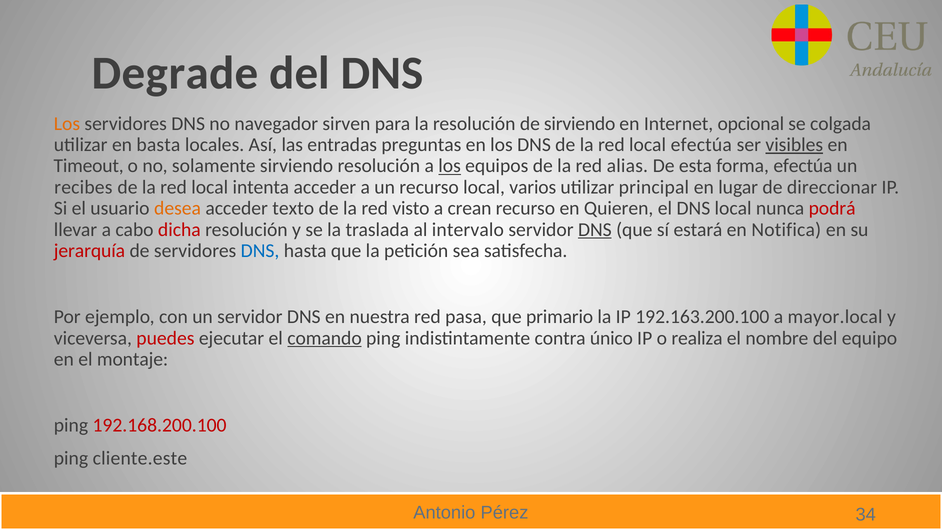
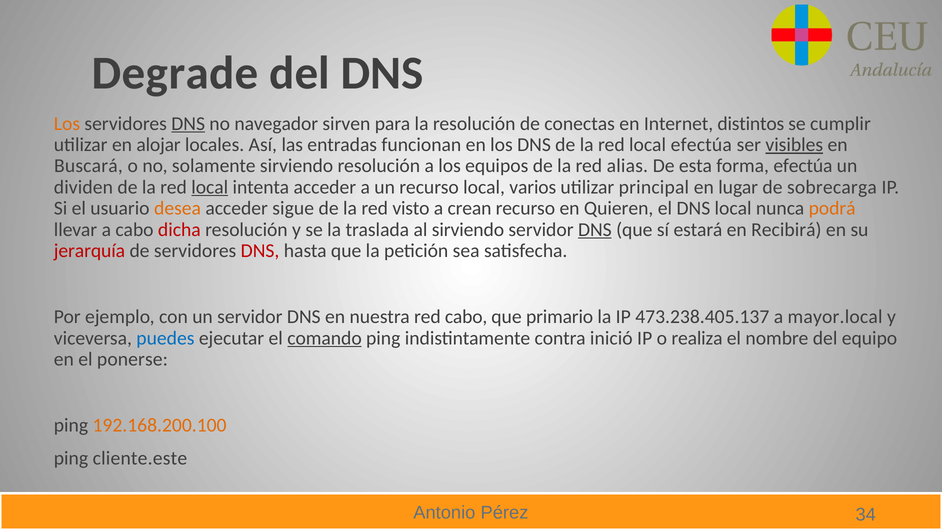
DNS underline: none -> present (188, 124)
de sirviendo: sirviendo -> conectas (580, 124)
opcional: opcional -> distintos (751, 124)
colgada: colgada -> cumplir (840, 124)
basta: basta -> alojar (159, 145)
preguntas: preguntas -> funcionan (421, 145)
Timeout: Timeout -> Buscará (88, 166)
los underline: present -> none (450, 166)
recibes: recibes -> dividen (83, 187)
local underline: none -> present (210, 187)
direccionar: direccionar -> sobrecarga (832, 187)
texto: texto -> sigue (293, 208)
podrá colour: red -> orange (832, 208)
al intervalo: intervalo -> sirviendo (468, 230)
Notifica: Notifica -> Recibirá (786, 230)
DNS colour: blue -> red (260, 251)
red pasa: pasa -> cabo (466, 317)
192.163.200.100: 192.163.200.100 -> 473.238.405.137 (702, 317)
puedes colour: red -> blue (165, 338)
único: único -> inició (611, 338)
montaje: montaje -> ponerse (132, 359)
192.168.200.100 colour: red -> orange (160, 425)
